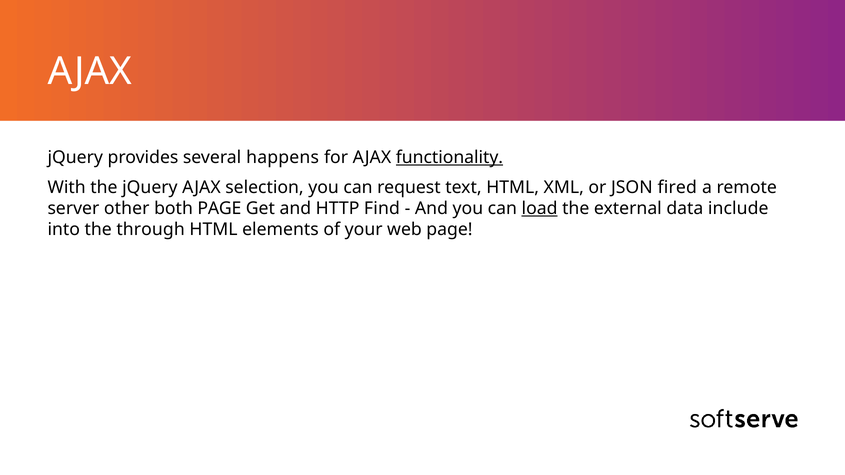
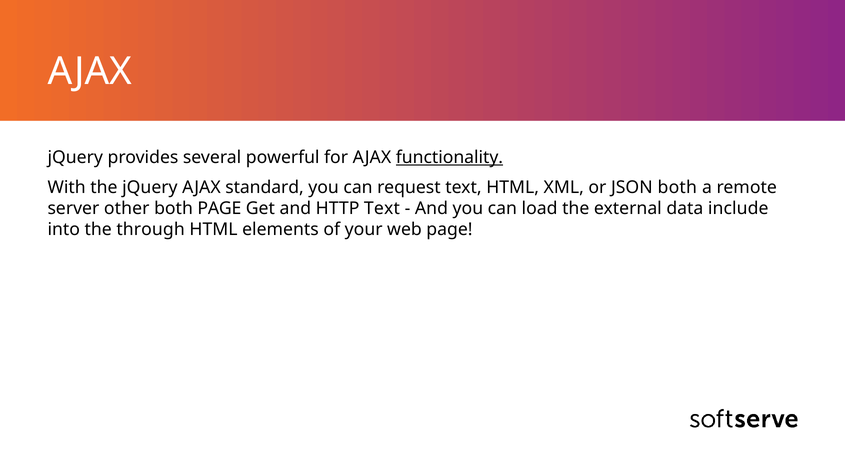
happens: happens -> powerful (283, 158)
selection: selection -> standard (265, 187)
JSON fired: fired -> both (677, 187)
HTTP Find: Find -> Text (382, 209)
load underline: present -> none (540, 209)
